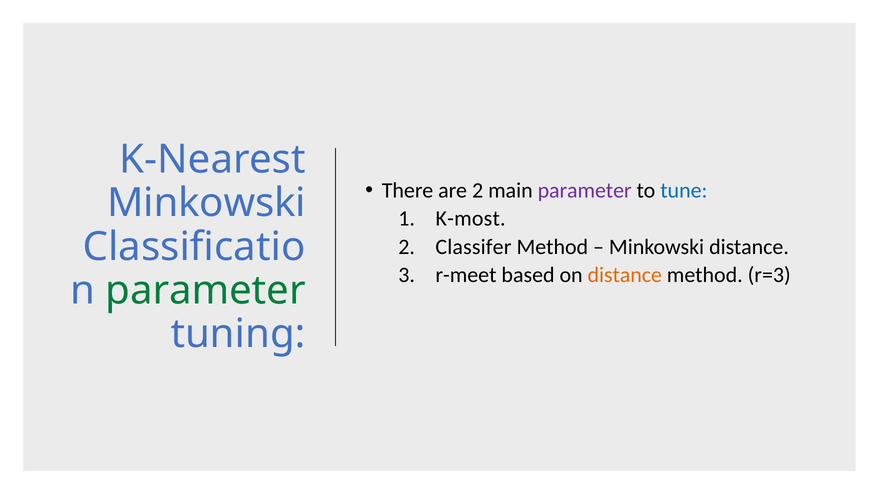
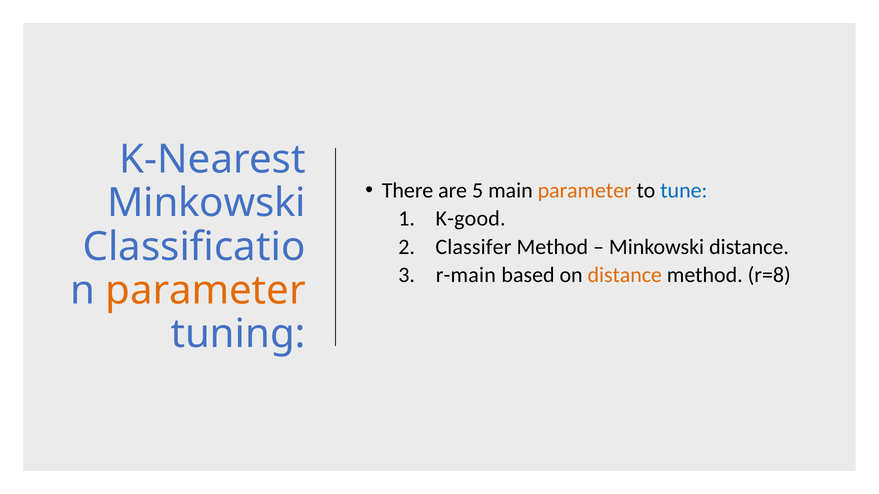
are 2: 2 -> 5 (478, 190)
parameter colour: purple -> orange (585, 190)
K-most: K-most -> K-good (471, 219)
r-meet: r-meet -> r-main (466, 275)
r=3: r=3 -> r=8 (769, 275)
parameter colour: green -> orange (206, 291)
